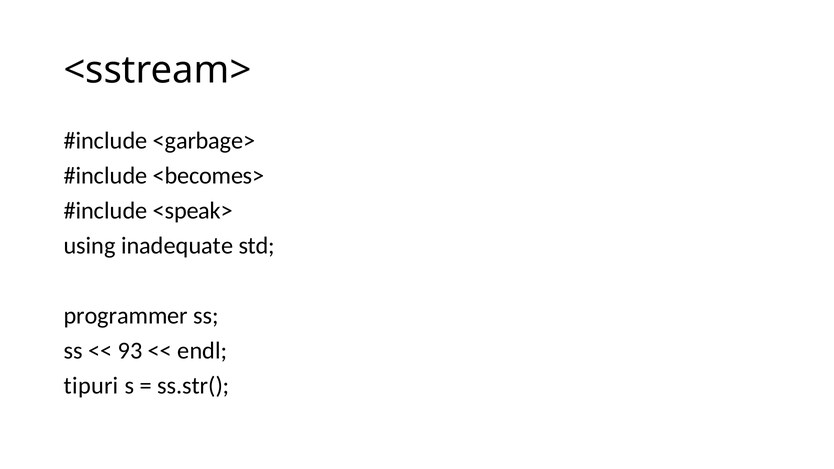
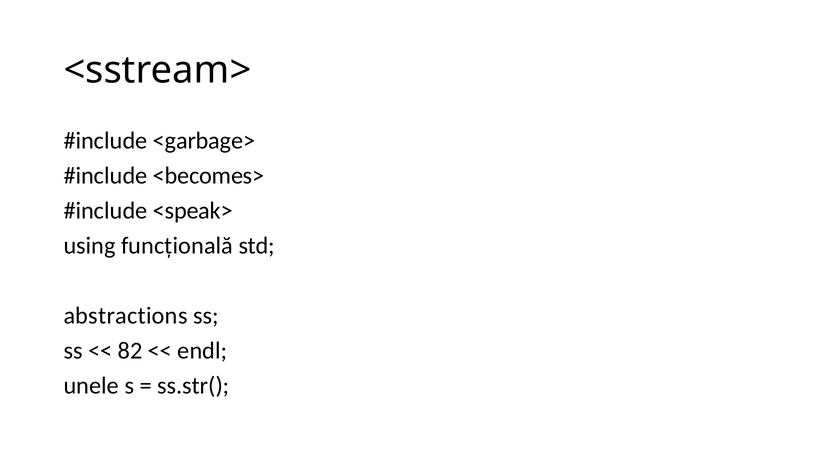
inadequate: inadequate -> funcțională (177, 246)
programmer: programmer -> abstractions (126, 316)
93: 93 -> 82 (130, 351)
tipuri: tipuri -> unele (91, 386)
